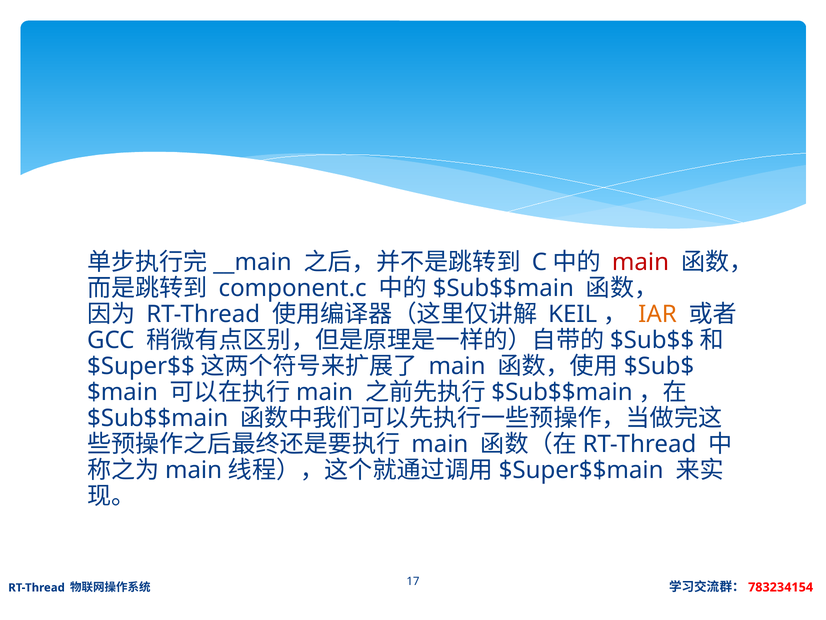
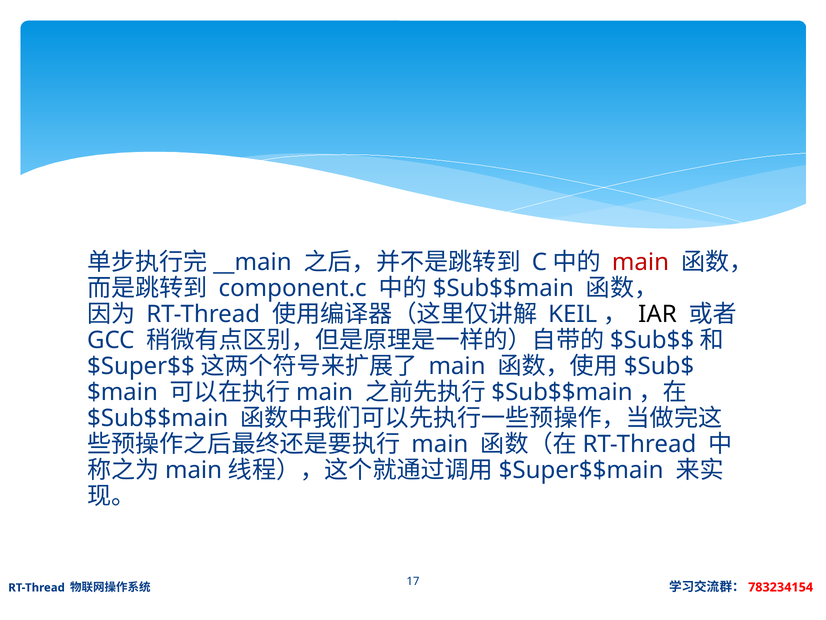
IAR colour: orange -> black (657, 314)
